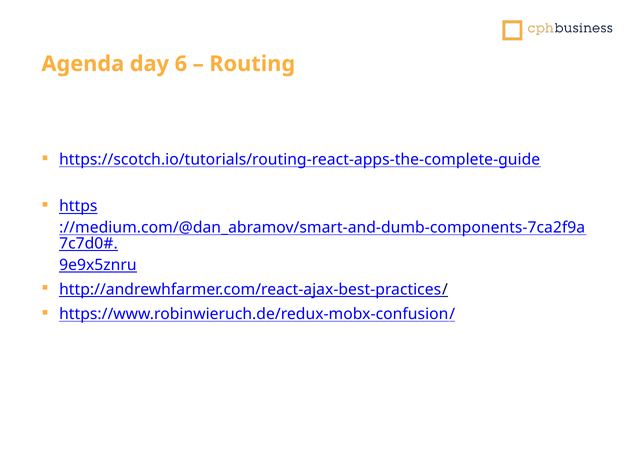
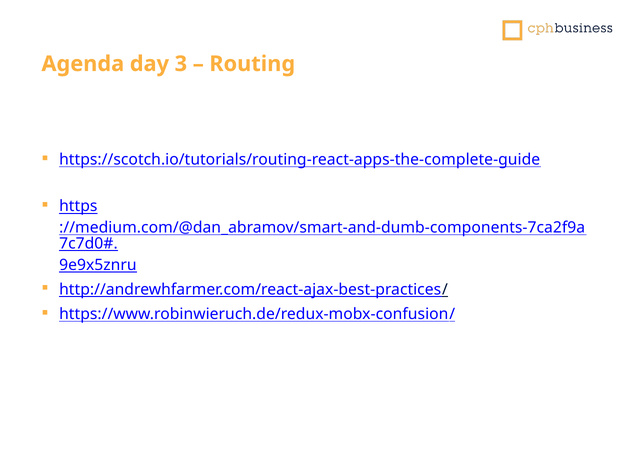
6: 6 -> 3 (181, 64)
